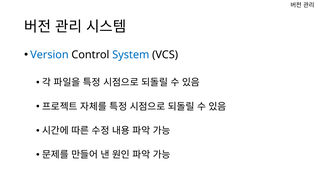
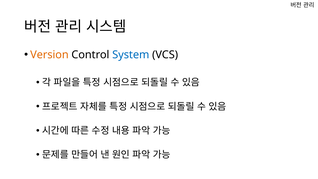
Version colour: blue -> orange (49, 55)
